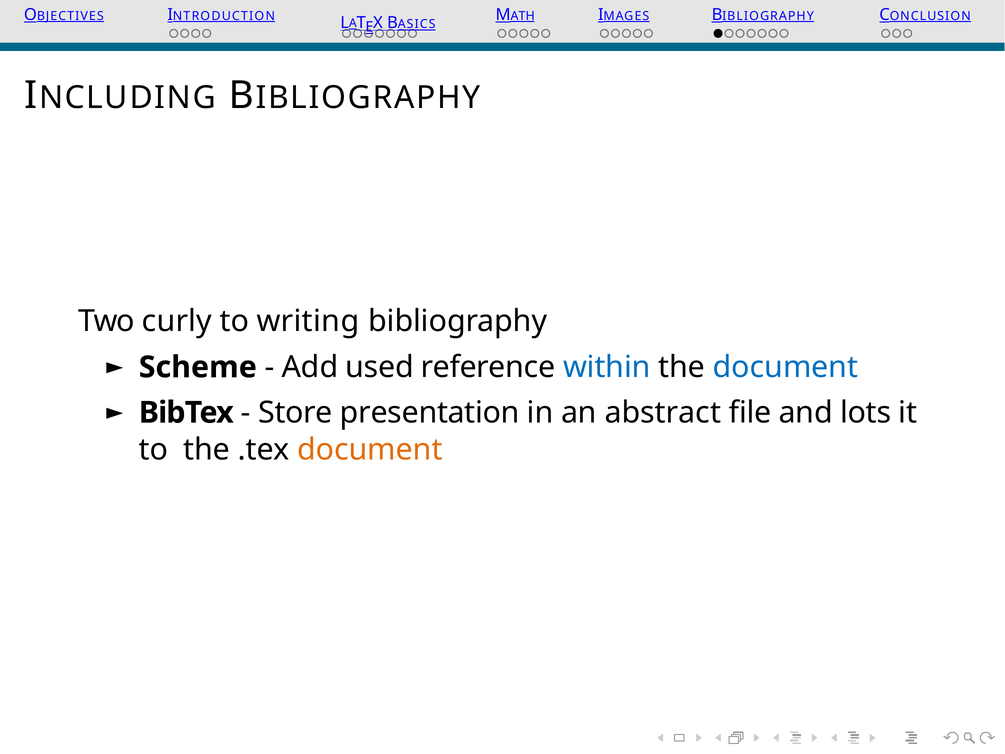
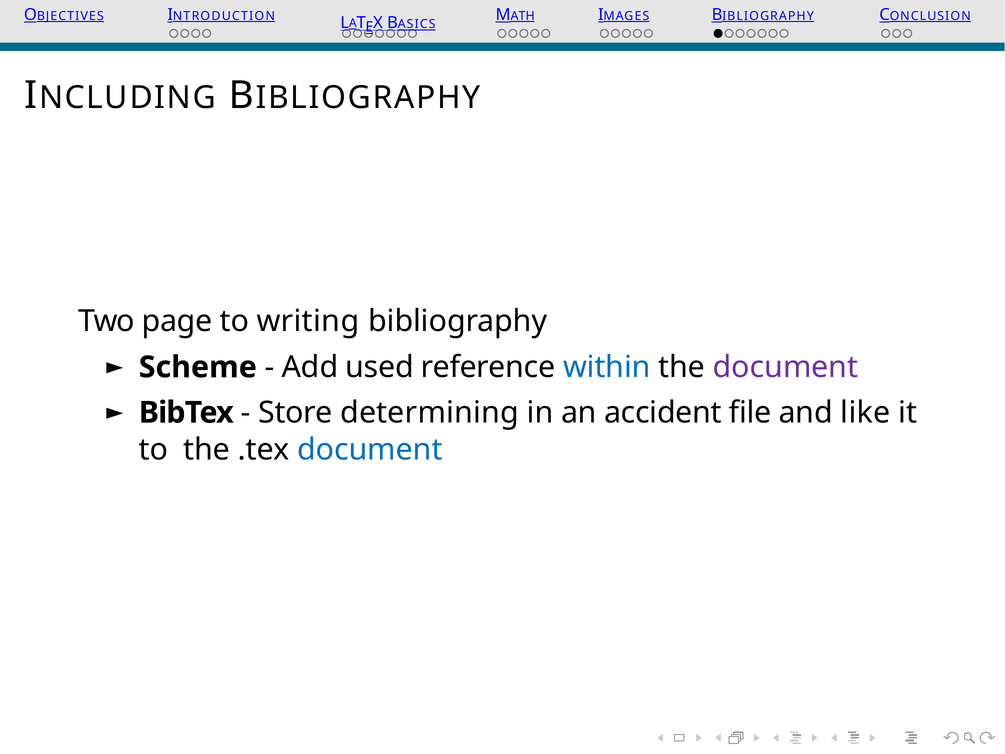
curly: curly -> page (177, 322)
document colour: blue -> purple (785, 367)
presentation: presentation -> determining (430, 413)
abstract: abstract -> accident (663, 413)
lots: lots -> like (865, 413)
document colour: orange -> blue (370, 450)
